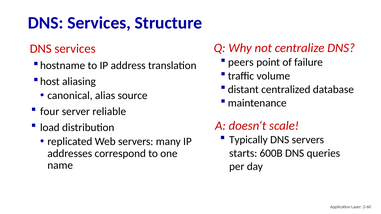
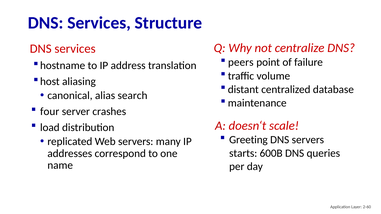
source: source -> search (133, 96)
reliable: reliable -> crashes (109, 112)
Typically: Typically -> Greeting (248, 140)
